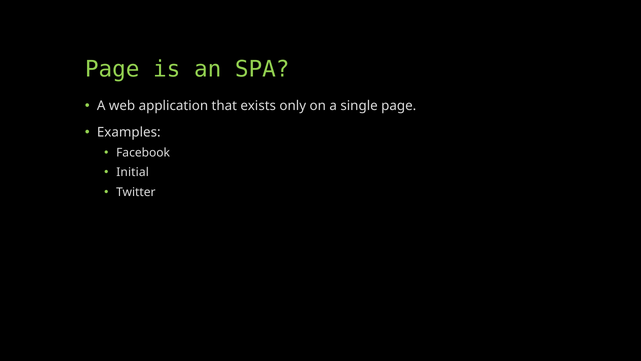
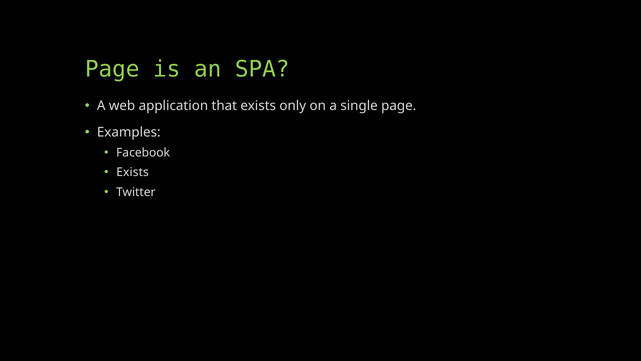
Initial: Initial -> Exists (133, 172)
